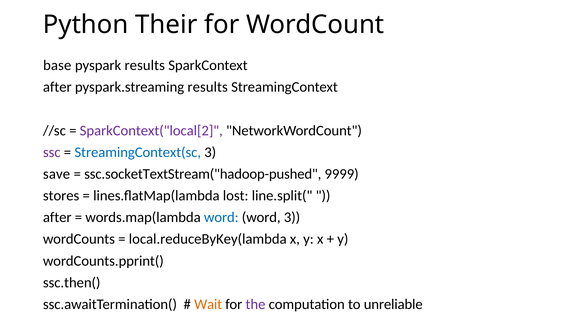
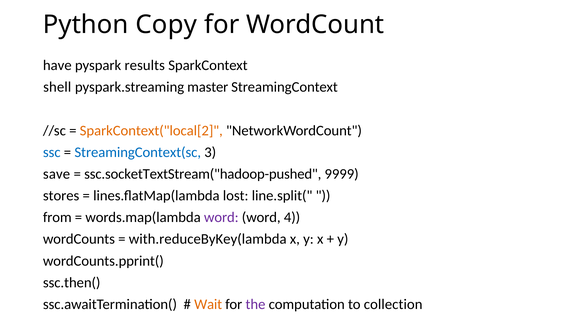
Their: Their -> Copy (166, 25)
base: base -> have (57, 65)
after: after -> shell (57, 87)
pyspark.streaming results: results -> master (208, 87)
SparkContext("local[2 colour: purple -> orange (151, 130)
ssc colour: purple -> blue (52, 152)
after: after -> from (57, 217)
word colour: blue -> purple (221, 217)
word 3: 3 -> 4 (292, 217)
local.reduceByKey(lambda: local.reduceByKey(lambda -> with.reduceByKey(lambda (208, 239)
unreliable: unreliable -> collection (393, 304)
